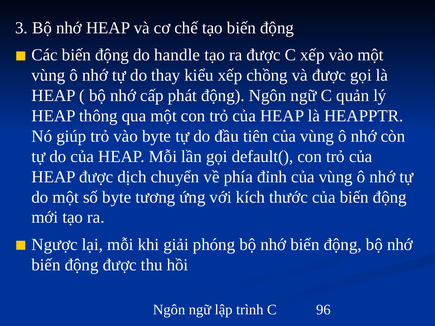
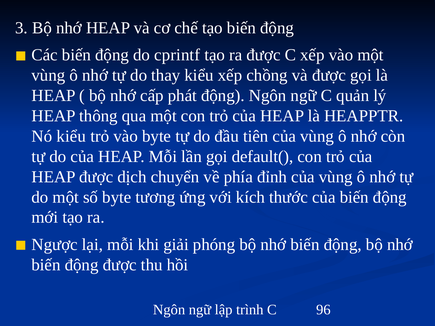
handle: handle -> cprintf (177, 55)
Nó giúp: giúp -> kiểu (71, 136)
